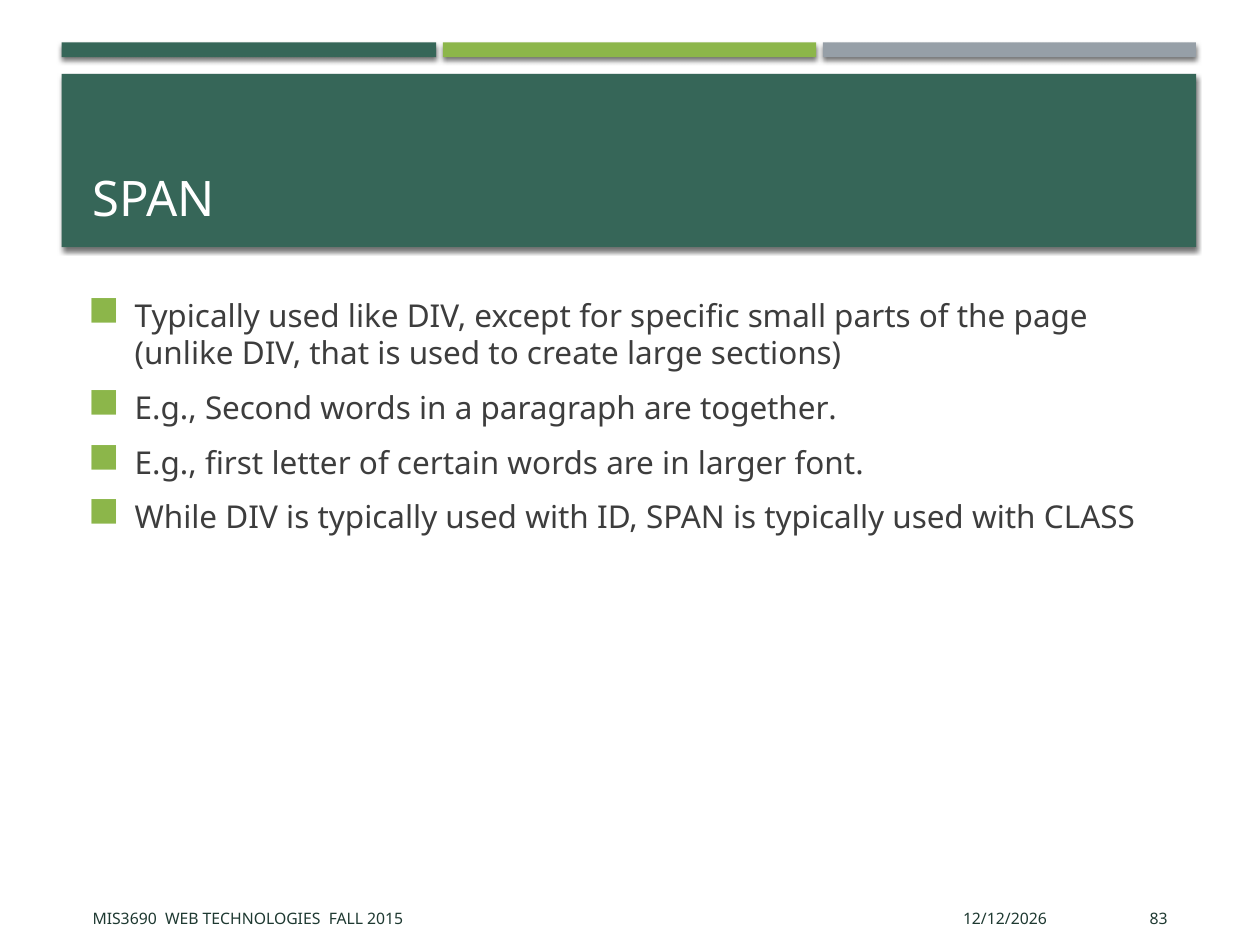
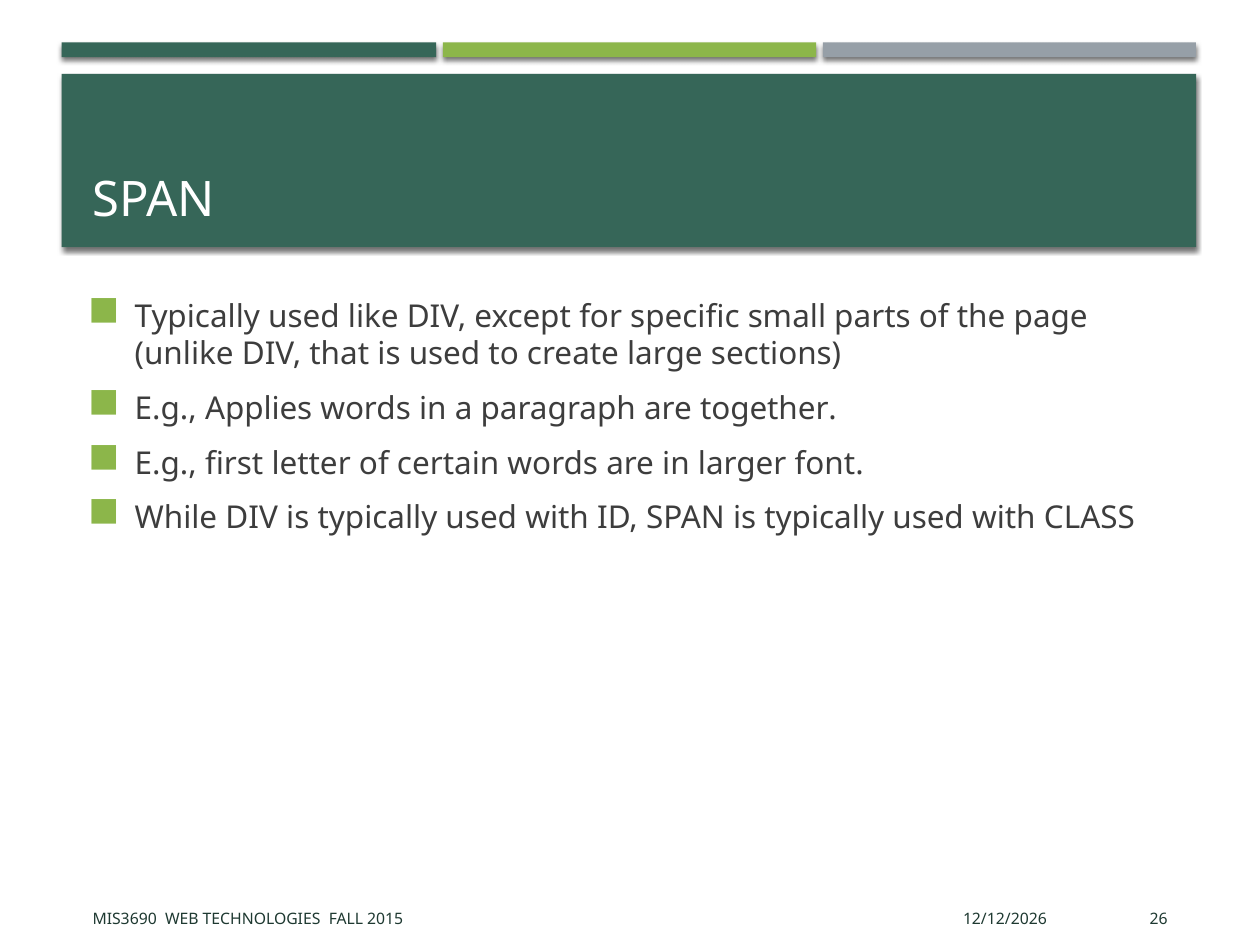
Second: Second -> Applies (259, 409)
83: 83 -> 26 (1159, 919)
